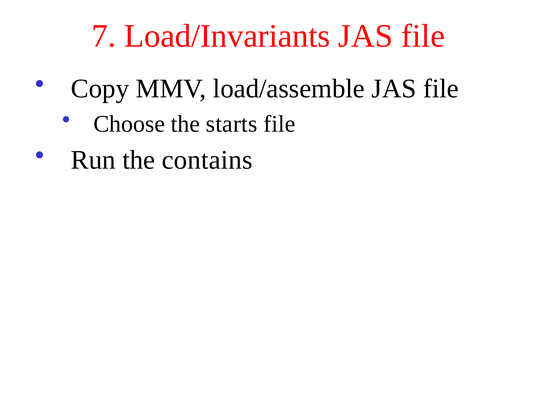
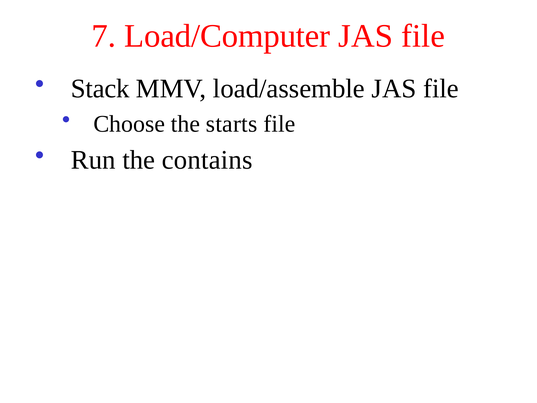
Load/Invariants: Load/Invariants -> Load/Computer (227, 36)
Copy: Copy -> Stack (100, 89)
